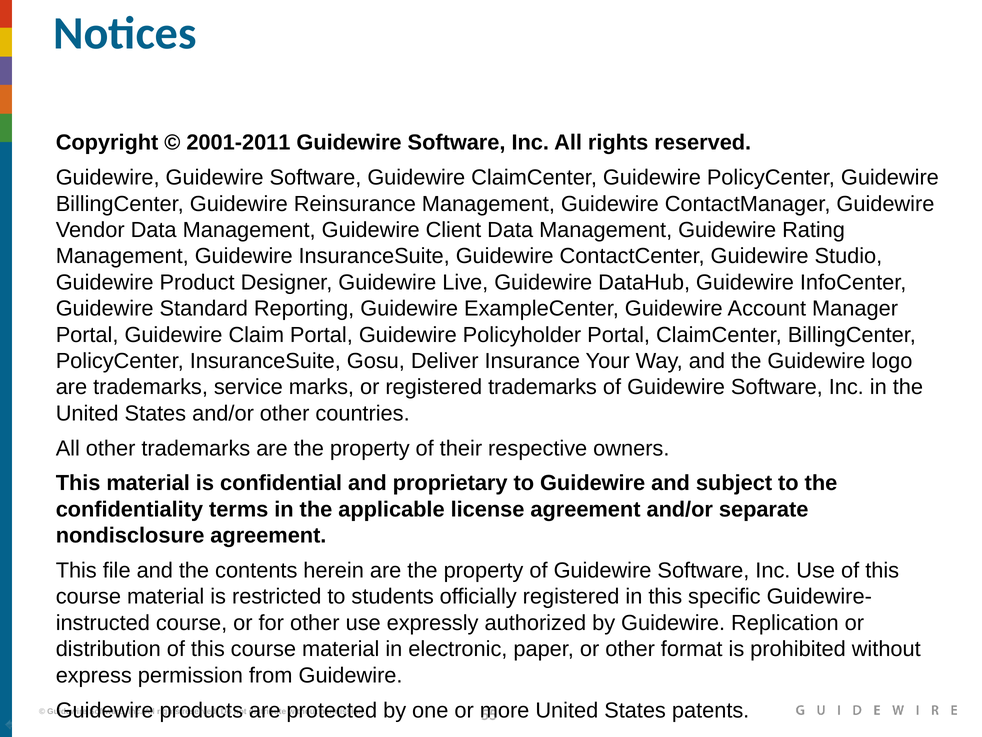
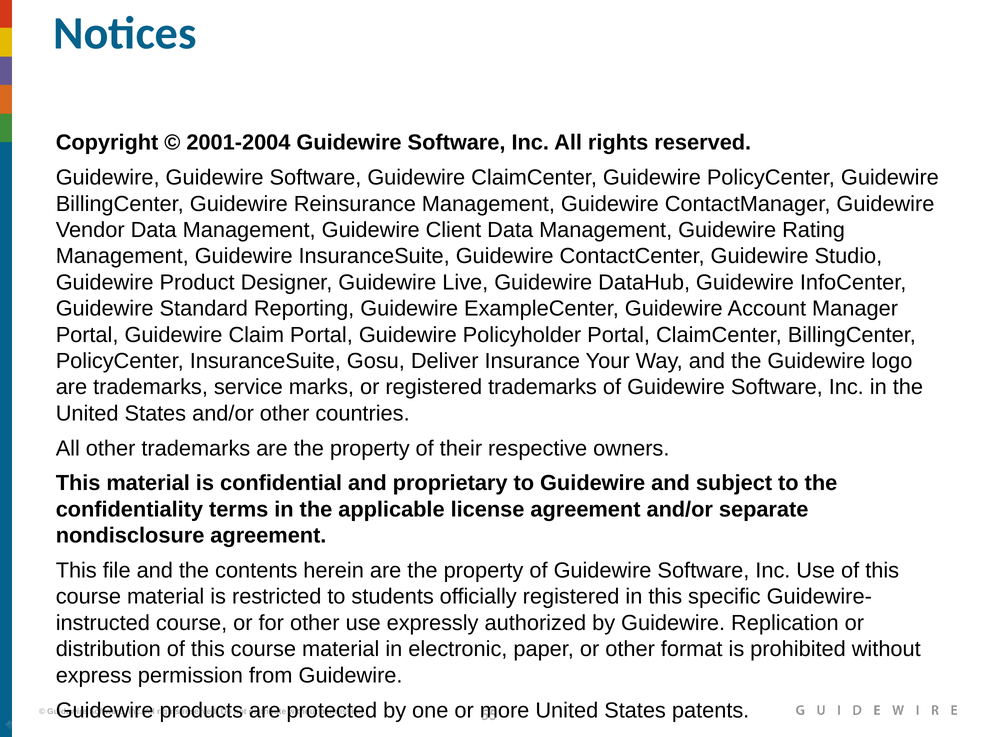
2001-2011: 2001-2011 -> 2001-2004 (238, 143)
